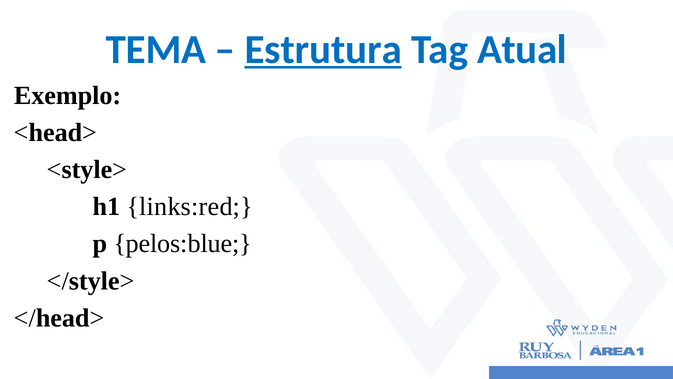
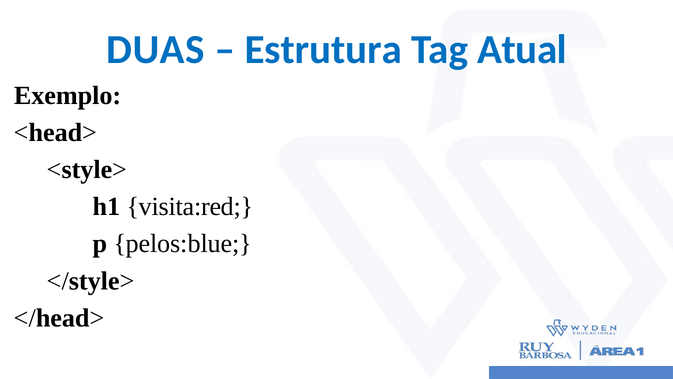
TEMA: TEMA -> DUAS (156, 50)
Estrutura underline: present -> none (323, 50)
links:red: links:red -> visita:red (190, 207)
